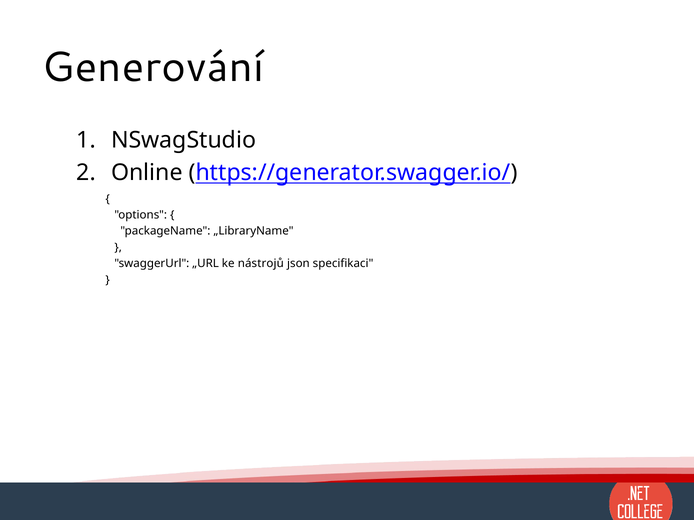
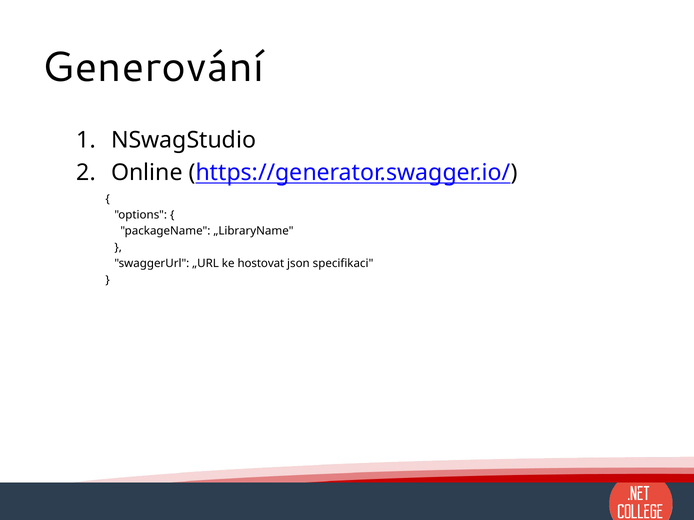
nástrojů: nástrojů -> hostovat (261, 264)
